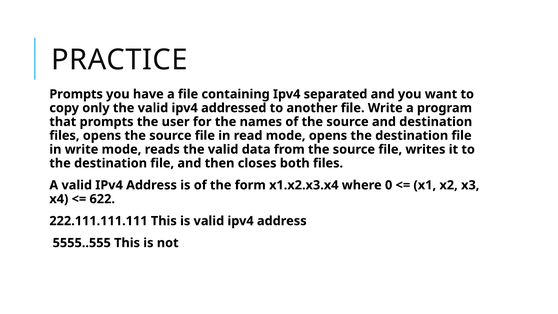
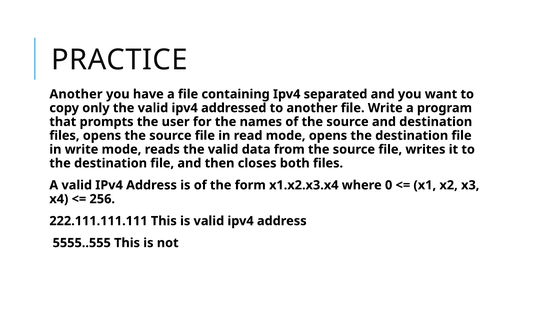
Prompts: Prompts -> Another (76, 94)
622: 622 -> 256 (102, 199)
